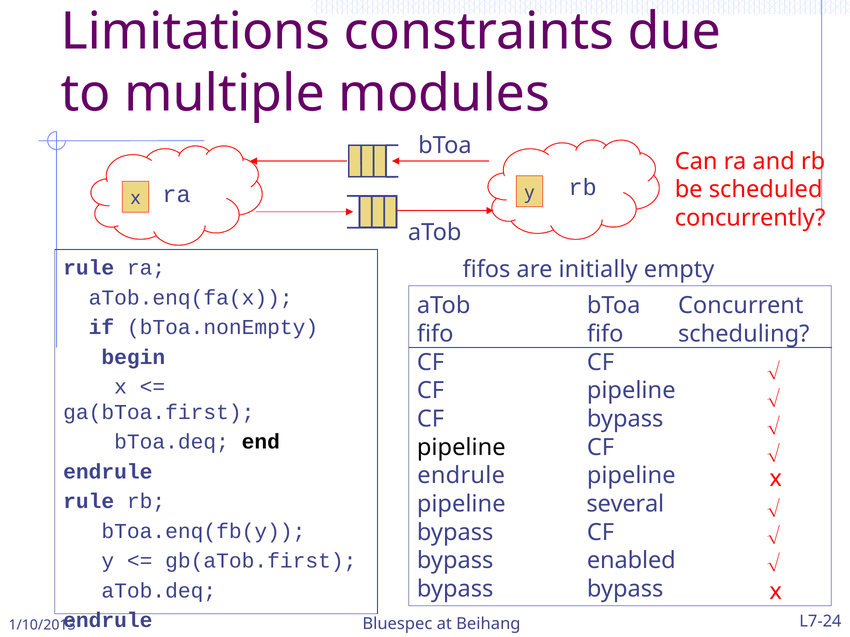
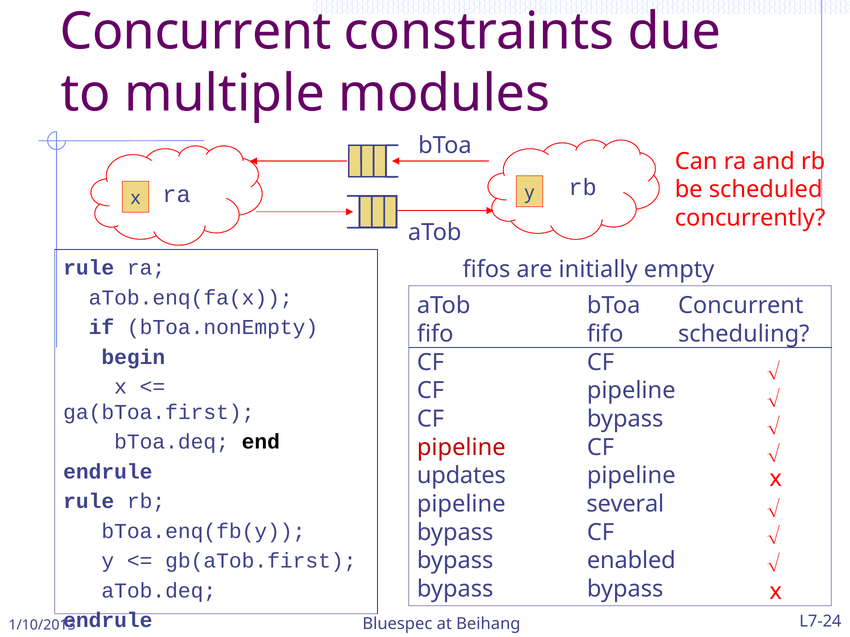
Limitations: Limitations -> Concurrent (196, 32)
pipeline colour: black -> red (461, 448)
endrule: endrule -> updates (461, 476)
